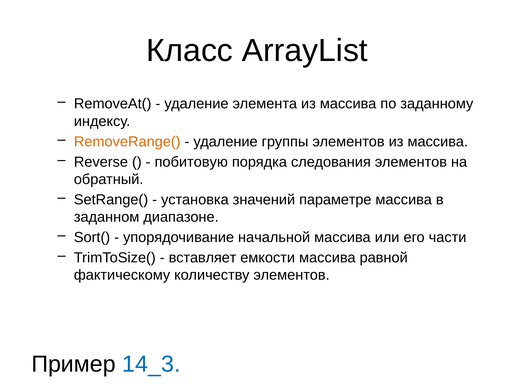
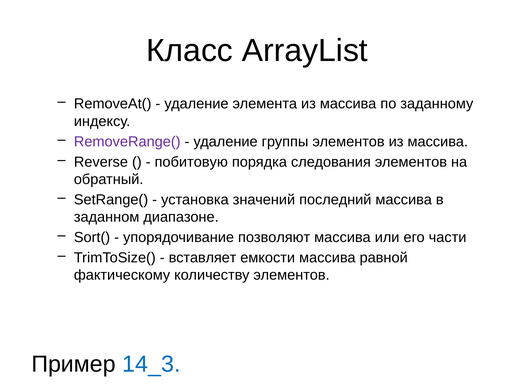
RemoveRange( colour: orange -> purple (127, 142)
параметре: параметре -> последний (335, 200)
начальной: начальной -> позволяют (274, 238)
